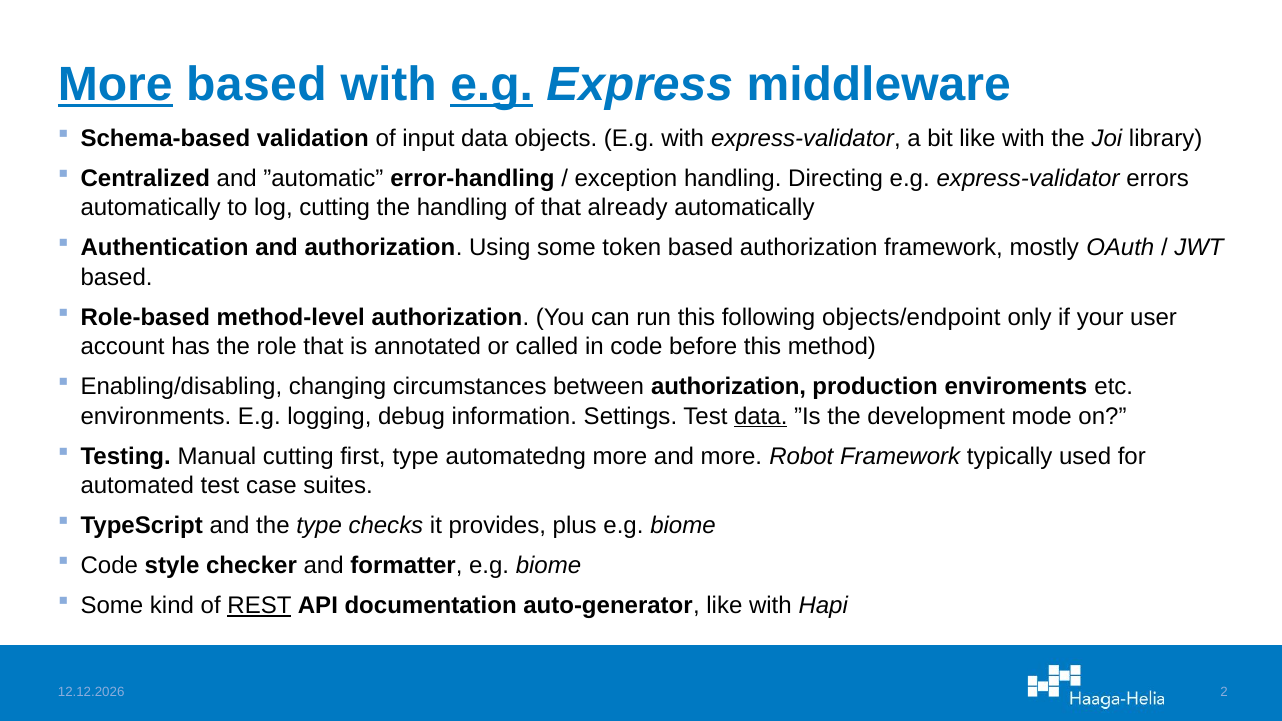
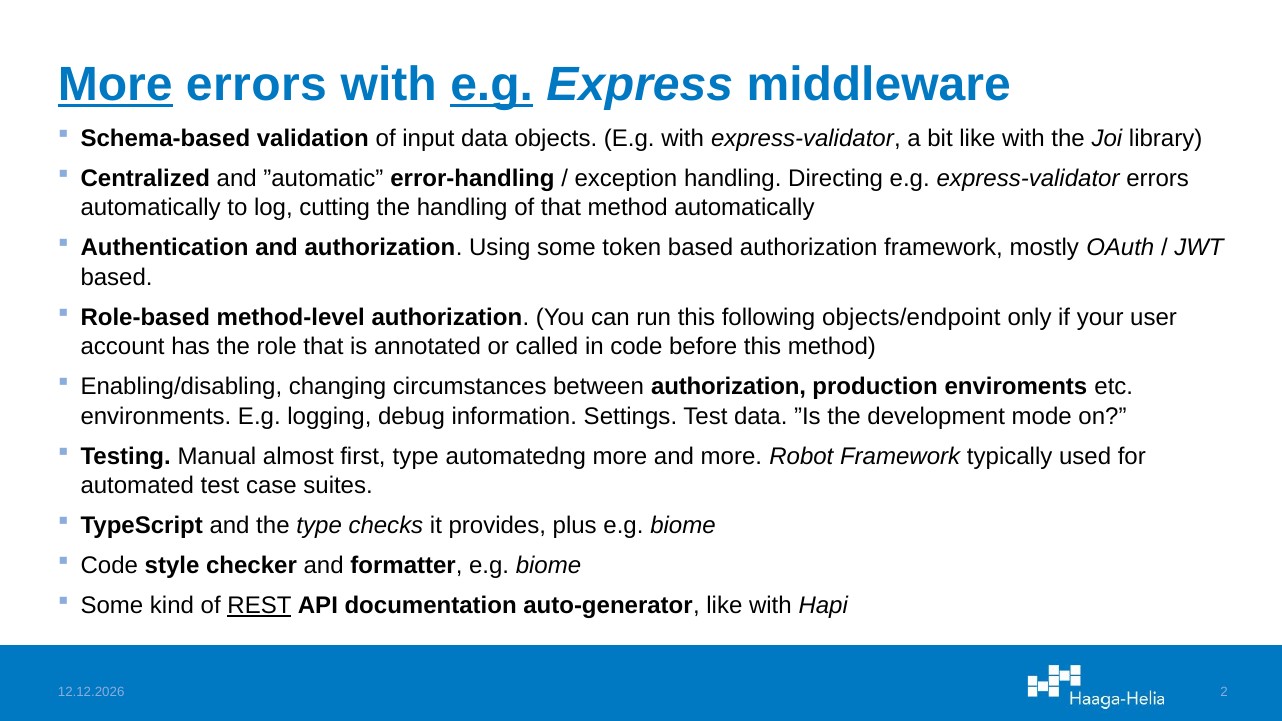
More based: based -> errors (256, 84)
that already: already -> method (628, 208)
data underline: present -> none (761, 416)
Manual cutting: cutting -> almost (298, 456)
